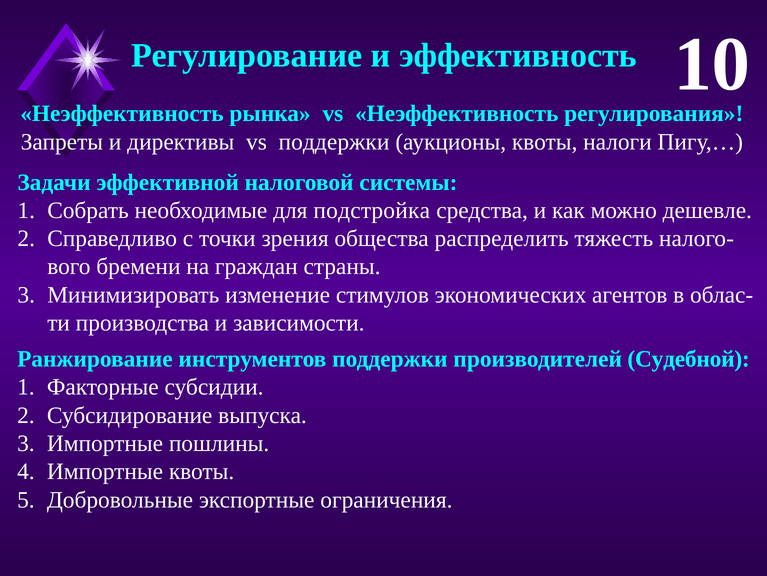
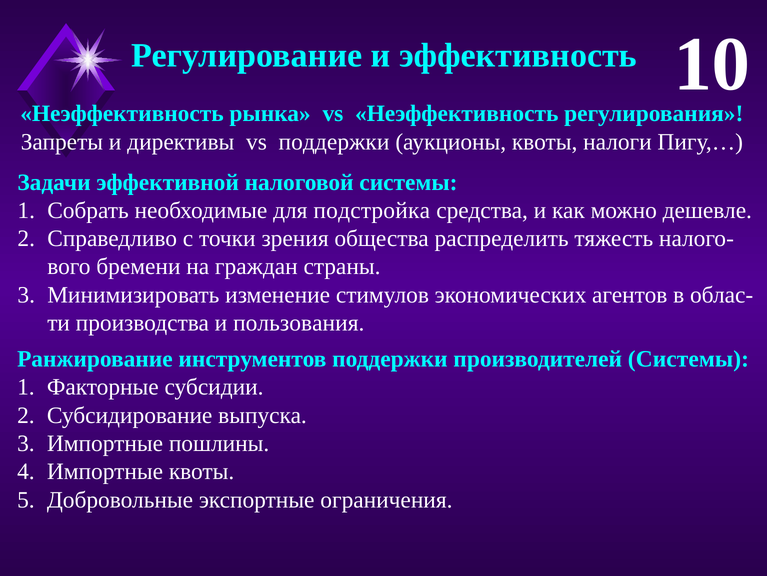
зависимости: зависимости -> пользования (299, 323)
производителей Судебной: Судебной -> Системы (688, 359)
